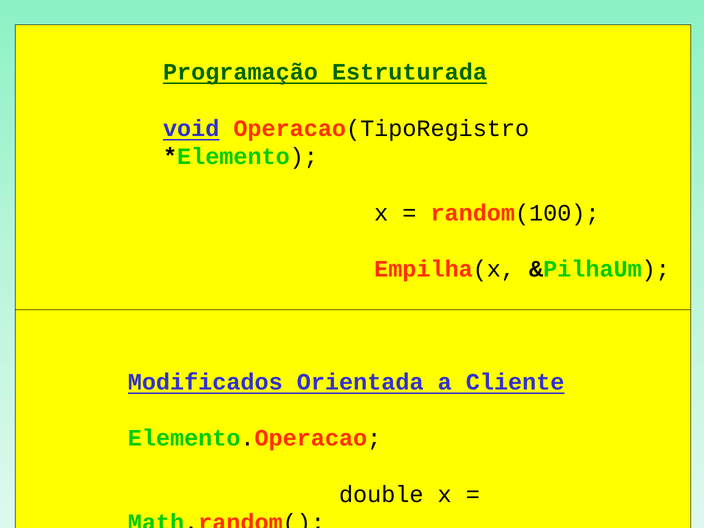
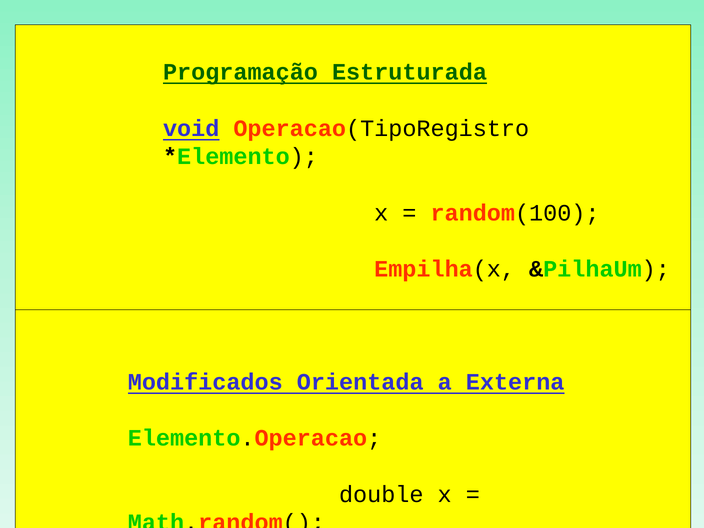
Cliente: Cliente -> Externa (515, 382)
